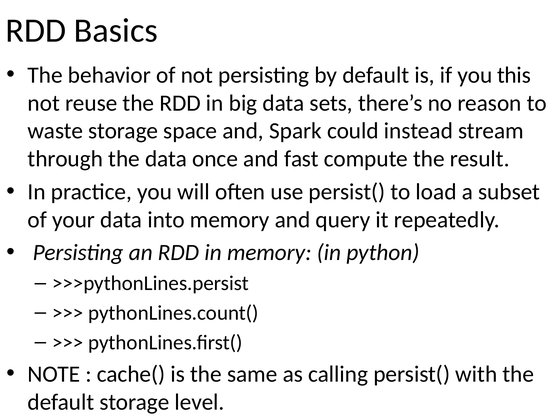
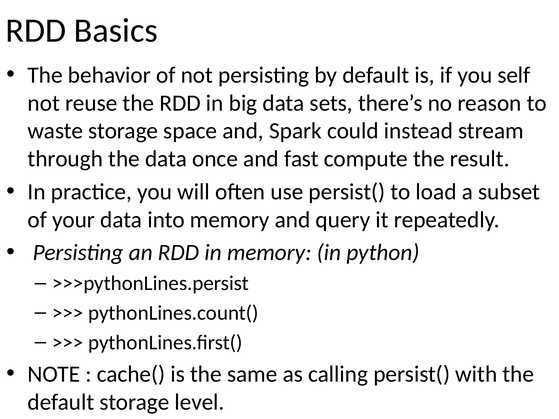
this: this -> self (514, 75)
